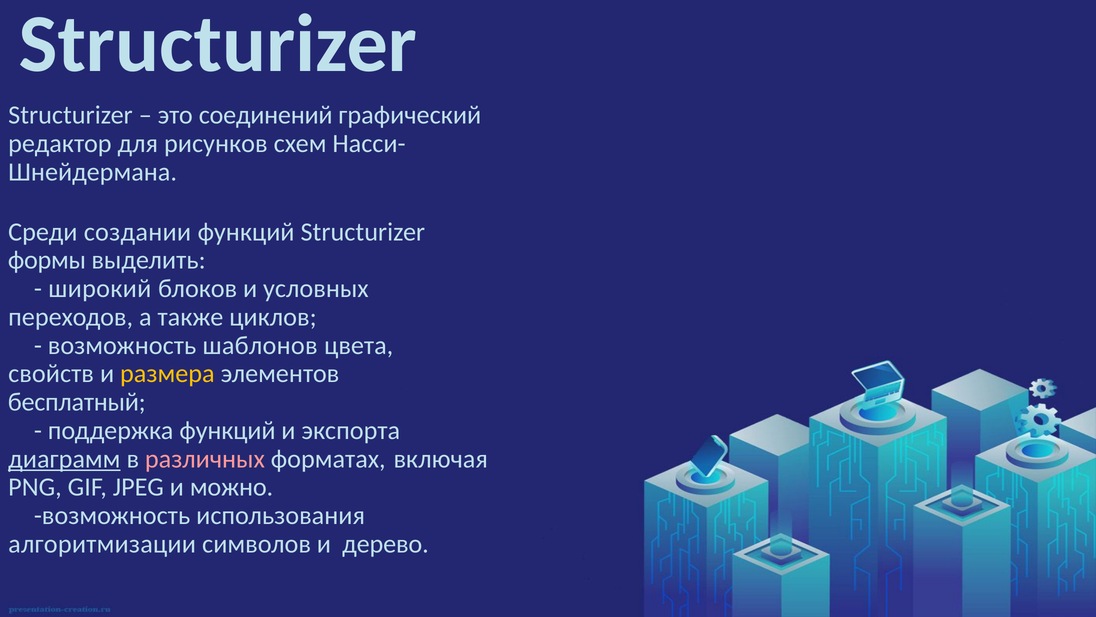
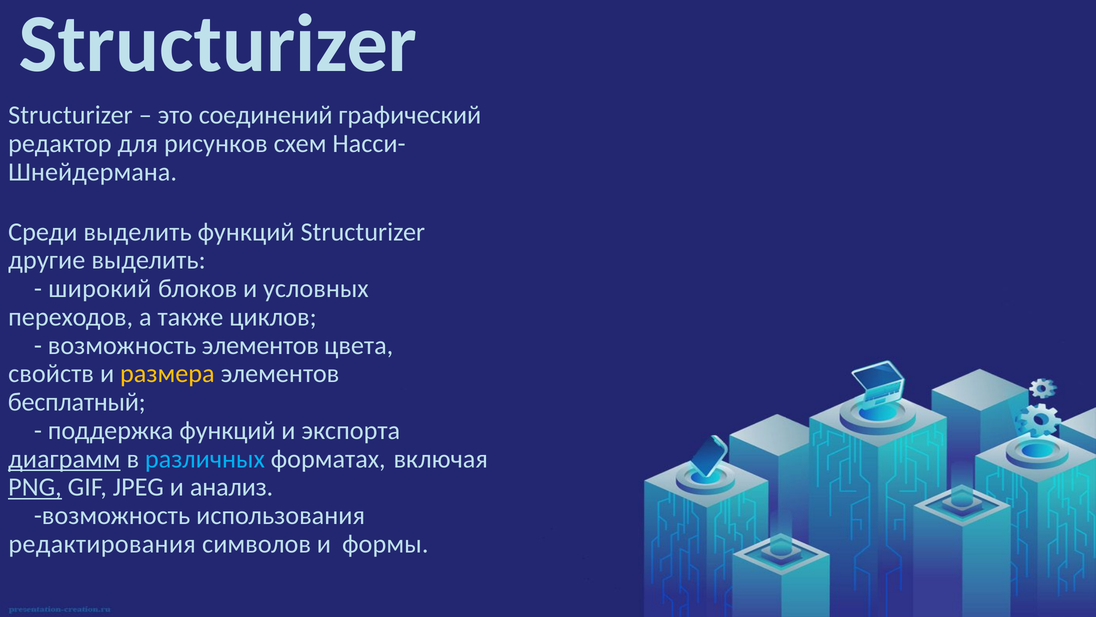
Среди создании: создании -> выделить (138, 232)
формы: формы -> другие (47, 260)
возможность шаблонов: шаблонов -> элементов (260, 345)
различных colour: pink -> light blue (205, 459)
PNG underline: none -> present (35, 487)
можно: можно -> анализ (232, 487)
алгоритмизации: алгоритмизации -> редактирования (102, 544)
дерево: дерево -> формы (385, 544)
